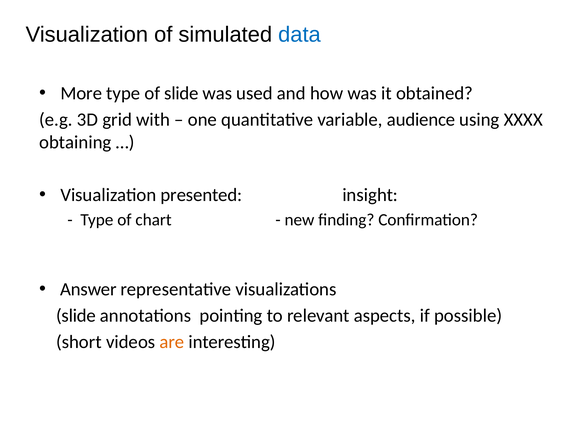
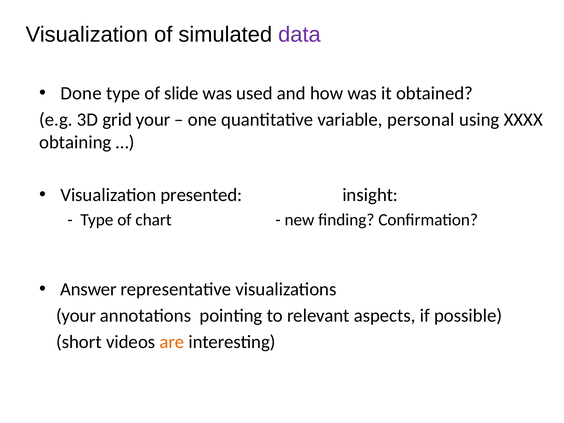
data colour: blue -> purple (299, 35)
More: More -> Done (81, 93)
grid with: with -> your (153, 120)
audience: audience -> personal (421, 120)
slide: slide -> your (76, 315)
